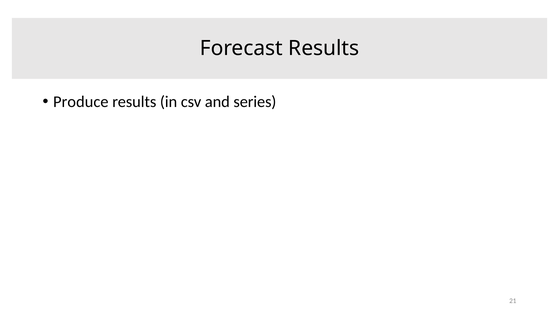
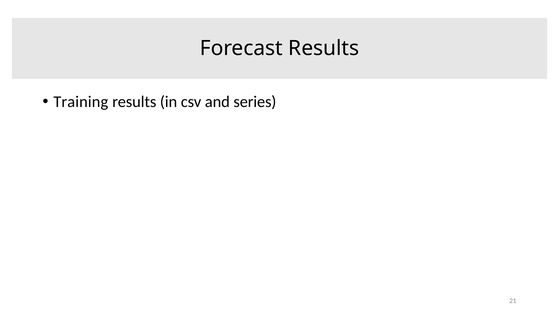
Produce: Produce -> Training (81, 101)
